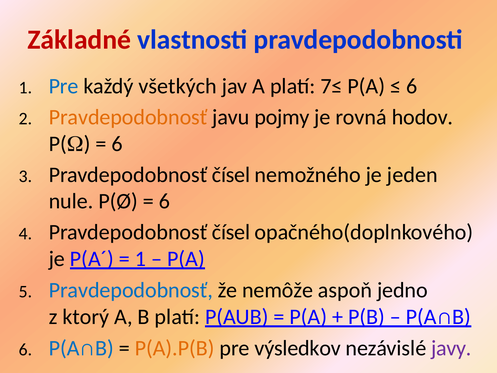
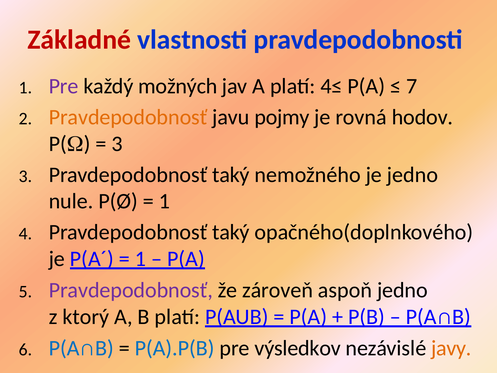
Pre colour: blue -> purple (64, 86)
všetkých: všetkých -> možných (178, 86)
7≤: 7≤ -> 4≤ (331, 86)
6: 6 -> 7 (412, 86)
6: 6 -> 3 (117, 144)
čísel: čísel -> taký (231, 175)
je jeden: jeden -> jedno (412, 175)
6: 6 -> 1 (164, 201)
čísel: čísel -> taký (231, 232)
Pravdepodobnosť colour: blue -> purple (131, 290)
nemôže: nemôže -> zároveň (278, 290)
P(A).P(B colour: orange -> blue (175, 348)
javy colour: purple -> orange (451, 348)
